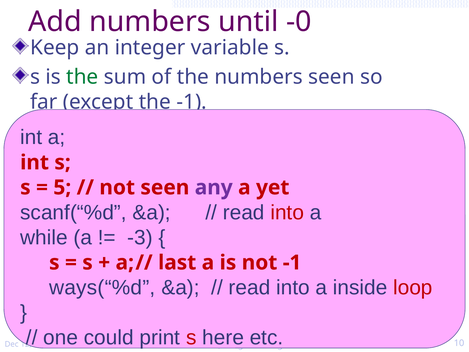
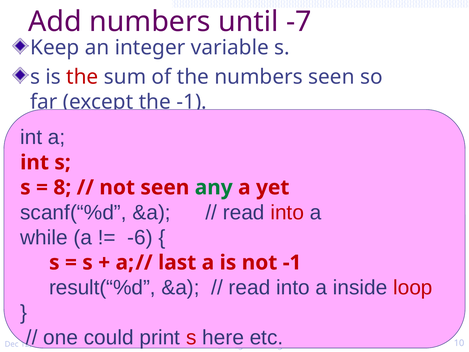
-0: -0 -> -7 (299, 22)
the colour: green -> red (82, 77)
5: 5 -> 8 (62, 187)
any colour: purple -> green (214, 187)
-3: -3 -> -6 (140, 237)
ways(“%d: ways(“%d -> result(“%d (102, 287)
